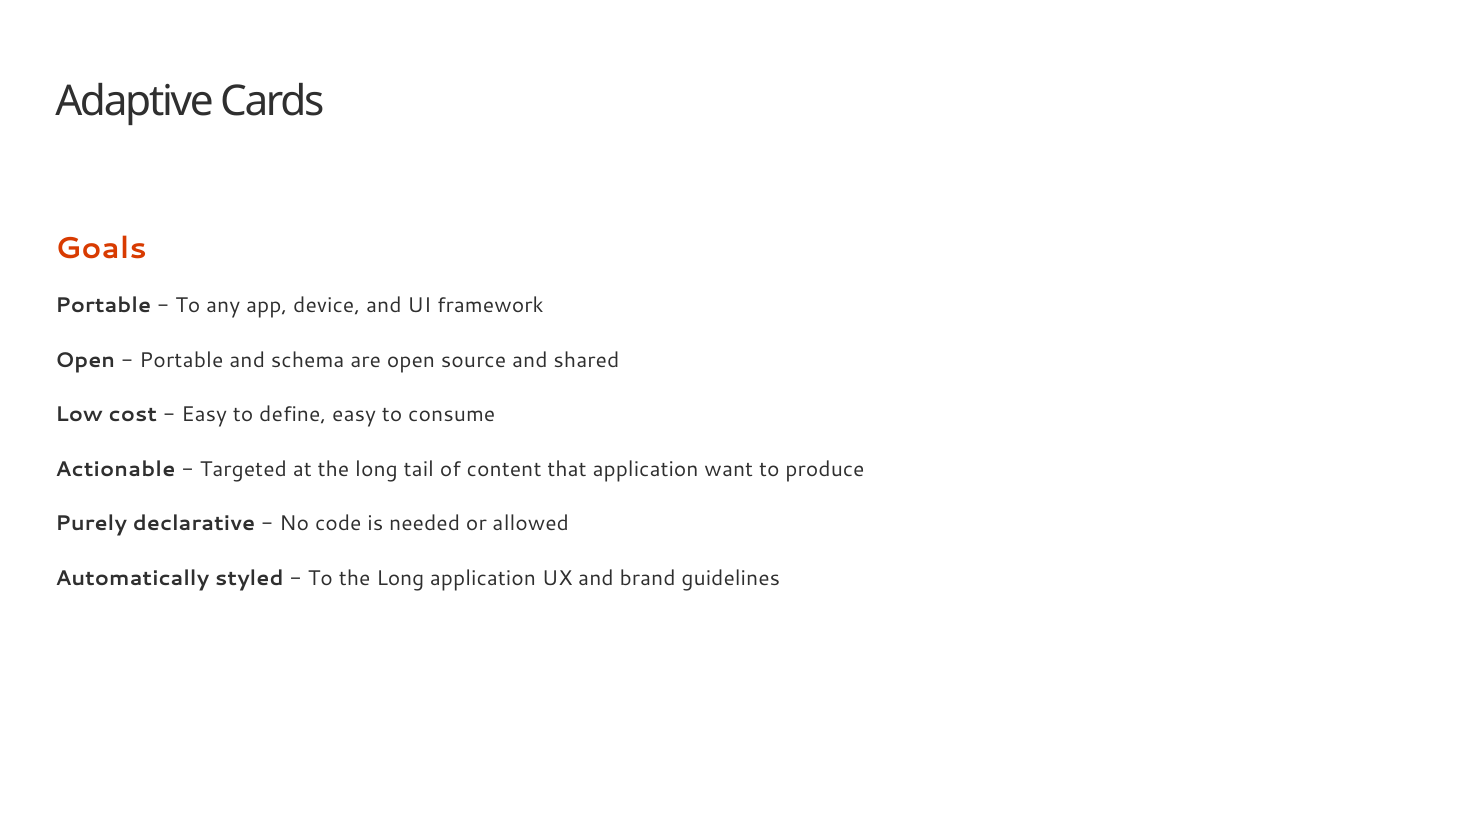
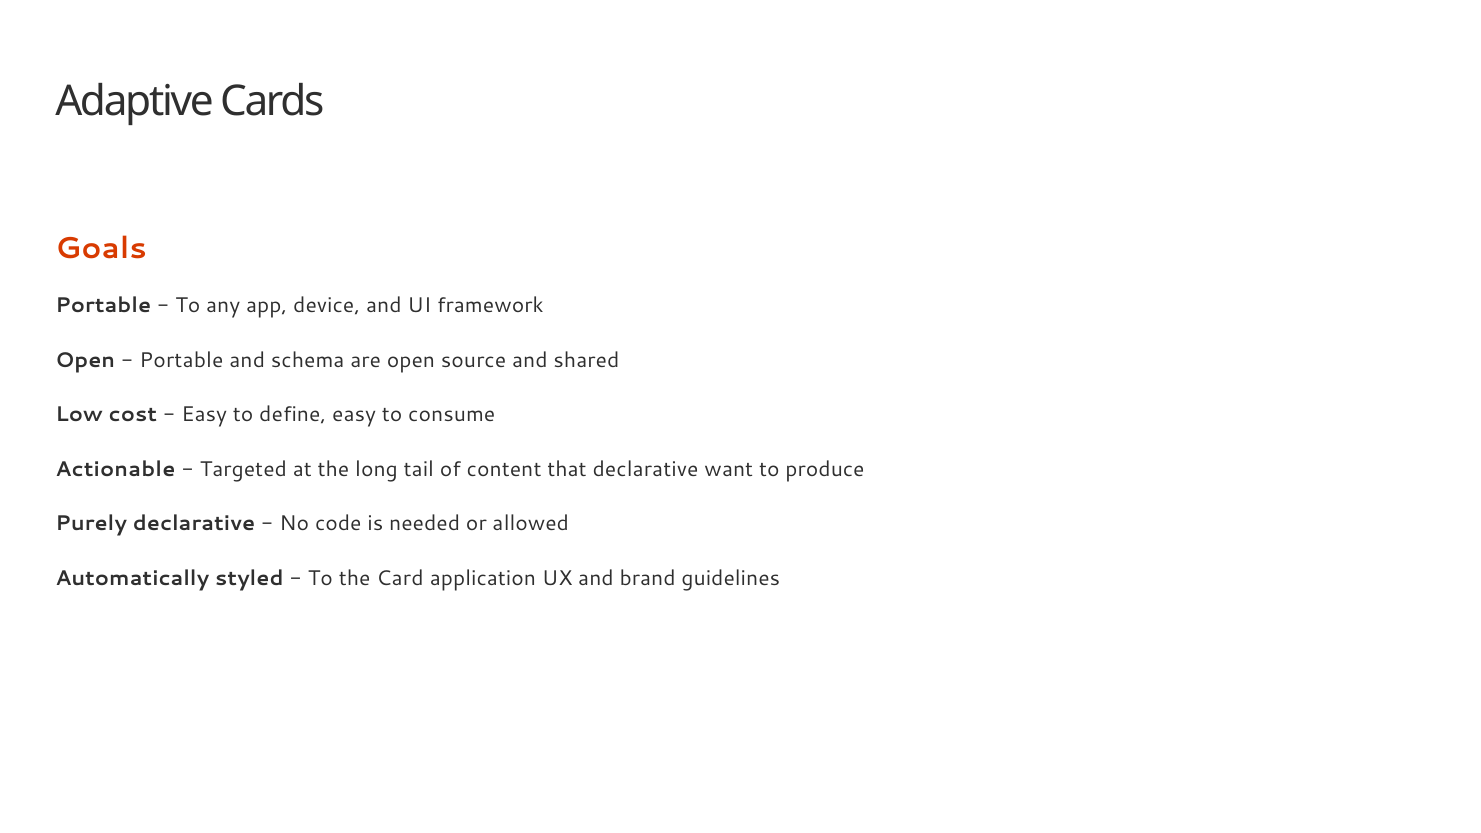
that application: application -> declarative (646, 469)
To the Long: Long -> Card (400, 578)
